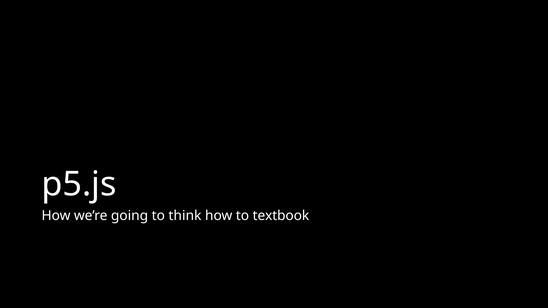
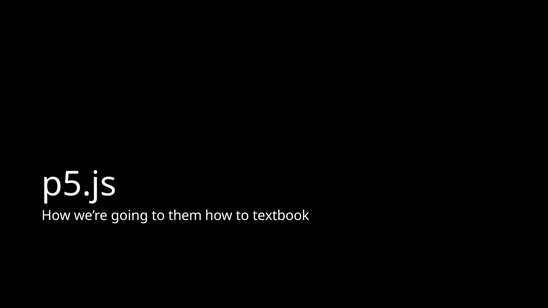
think: think -> them (185, 216)
